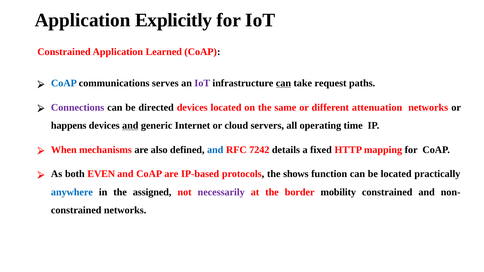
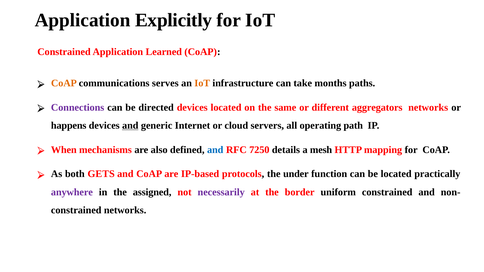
CoAP colour: blue -> orange (64, 83)
IoT colour: purple -> orange (202, 83)
can underline: present -> none (283, 83)
request: request -> months (331, 83)
attenuation: attenuation -> aggregators (377, 107)
time: time -> path (353, 126)
7242: 7242 -> 7250 (259, 150)
fixed: fixed -> mesh (321, 150)
EVEN: EVEN -> GETS (101, 174)
shows: shows -> under (296, 174)
anywhere colour: blue -> purple (72, 192)
mobility: mobility -> uniform (338, 192)
